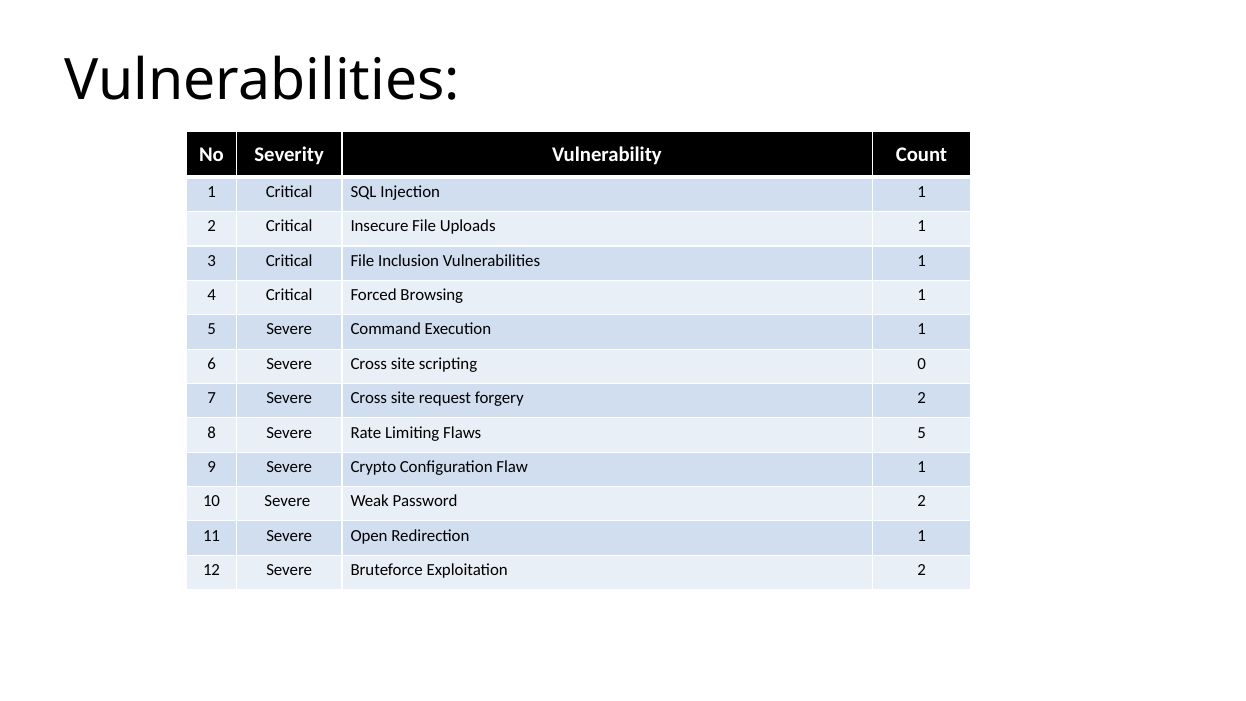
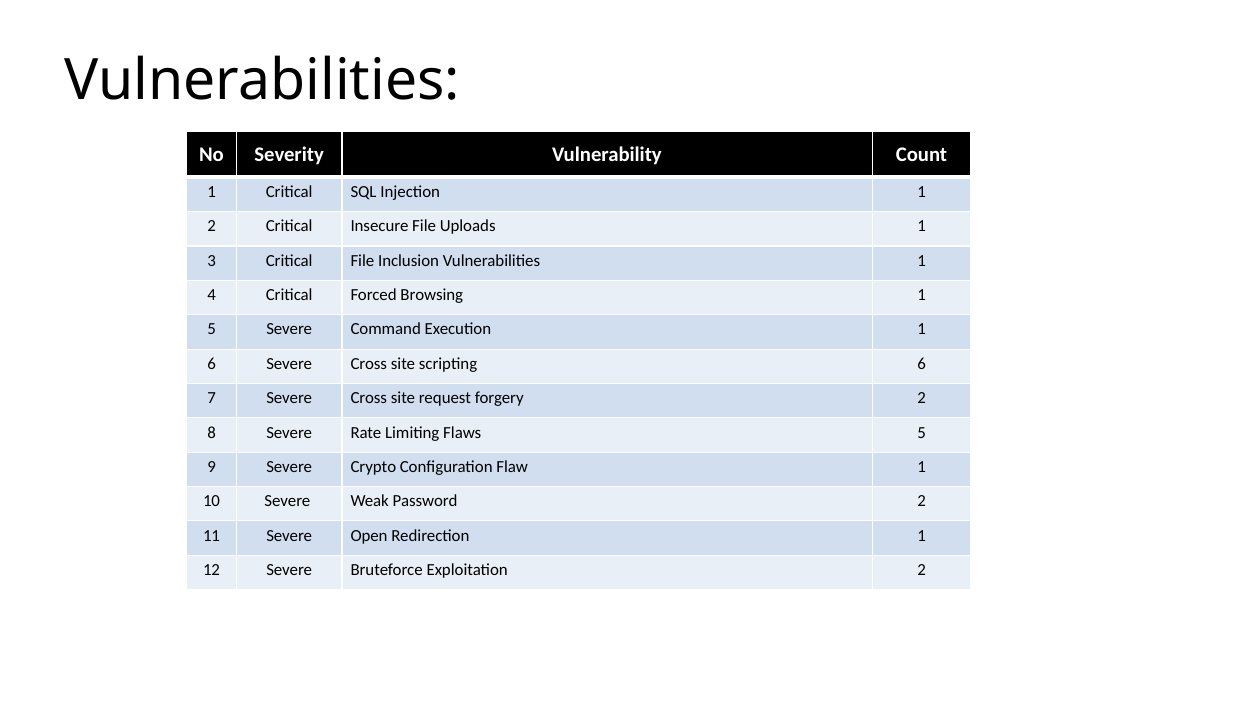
scripting 0: 0 -> 6 (922, 364)
